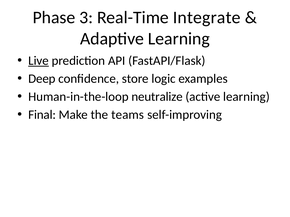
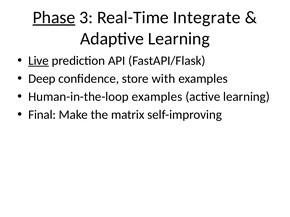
Phase underline: none -> present (54, 17)
logic: logic -> with (163, 79)
Human-in-the-loop neutralize: neutralize -> examples (157, 97)
teams: teams -> matrix (128, 115)
